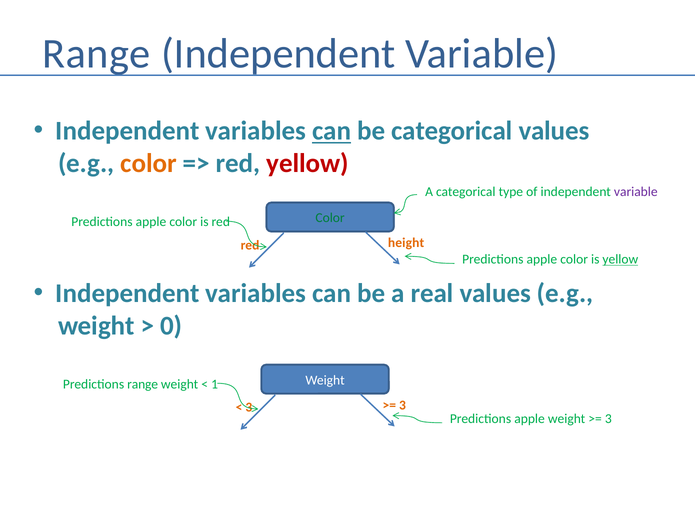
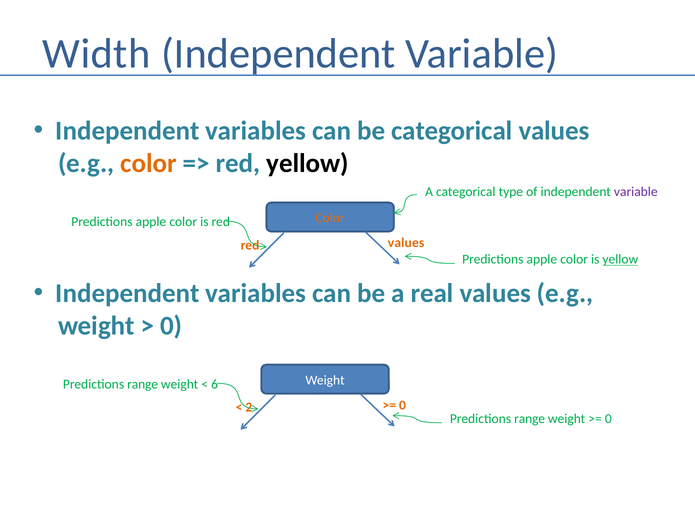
Range: Range -> Width (96, 54)
can underline: present -> none (332, 131)
yellow colour: red -> black (307, 164)
Color colour: green -> orange (330, 218)
red height: height -> values (406, 243)
1: 1 -> 6 (215, 384)
3: 3 -> 2 (249, 408)
3: 3 -> 0 (402, 405)
apple: apple -> range (530, 419)
3: 3 -> 0 (608, 419)
